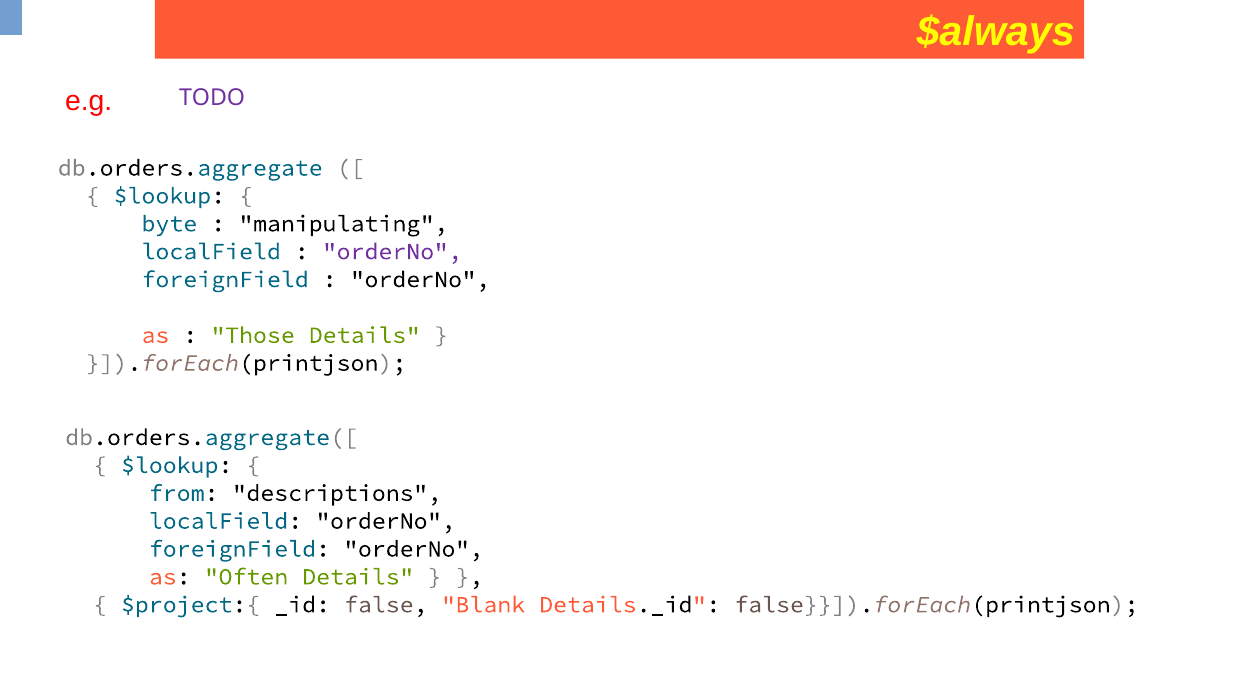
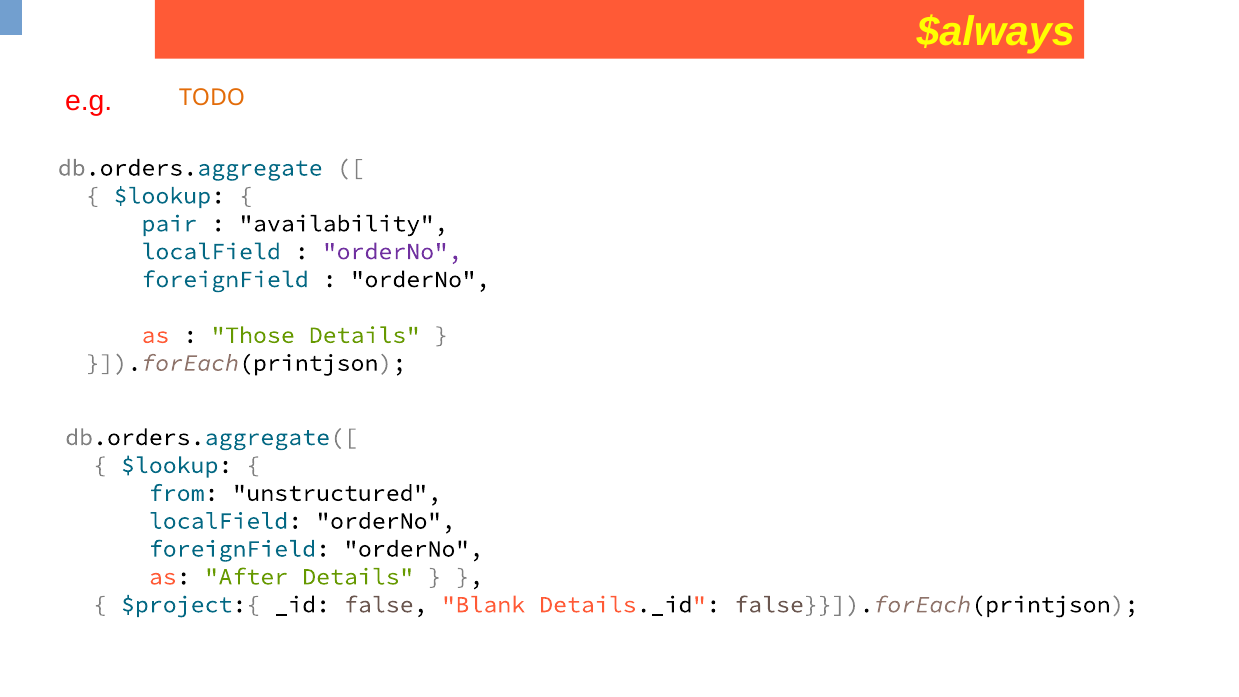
TODO colour: purple -> orange (212, 98)
byte: byte -> pair (169, 224)
manipulating: manipulating -> availability (344, 224)
descriptions: descriptions -> unstructured (337, 493)
Often: Often -> After (246, 577)
